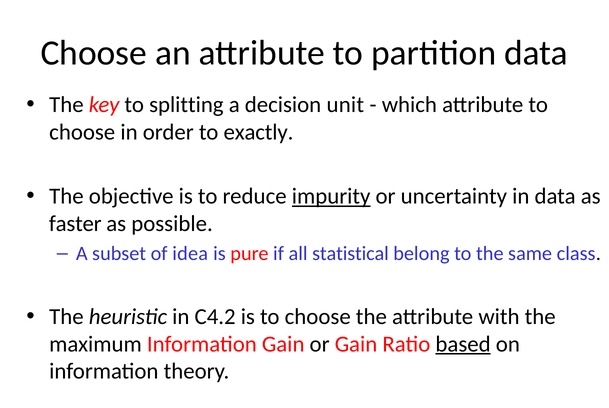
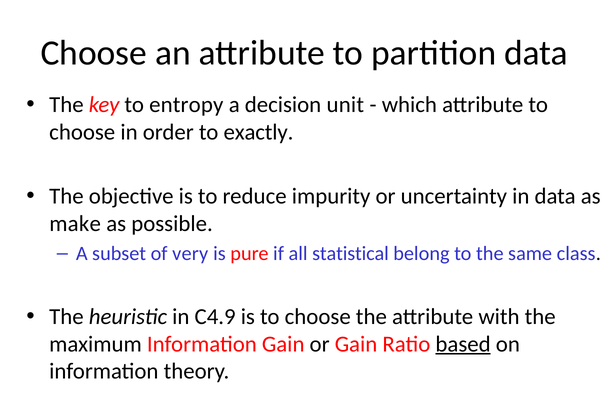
splitting: splitting -> entropy (186, 105)
impurity underline: present -> none (331, 196)
faster: faster -> make (75, 224)
idea: idea -> very (190, 254)
C4.2: C4.2 -> C4.9 (215, 317)
